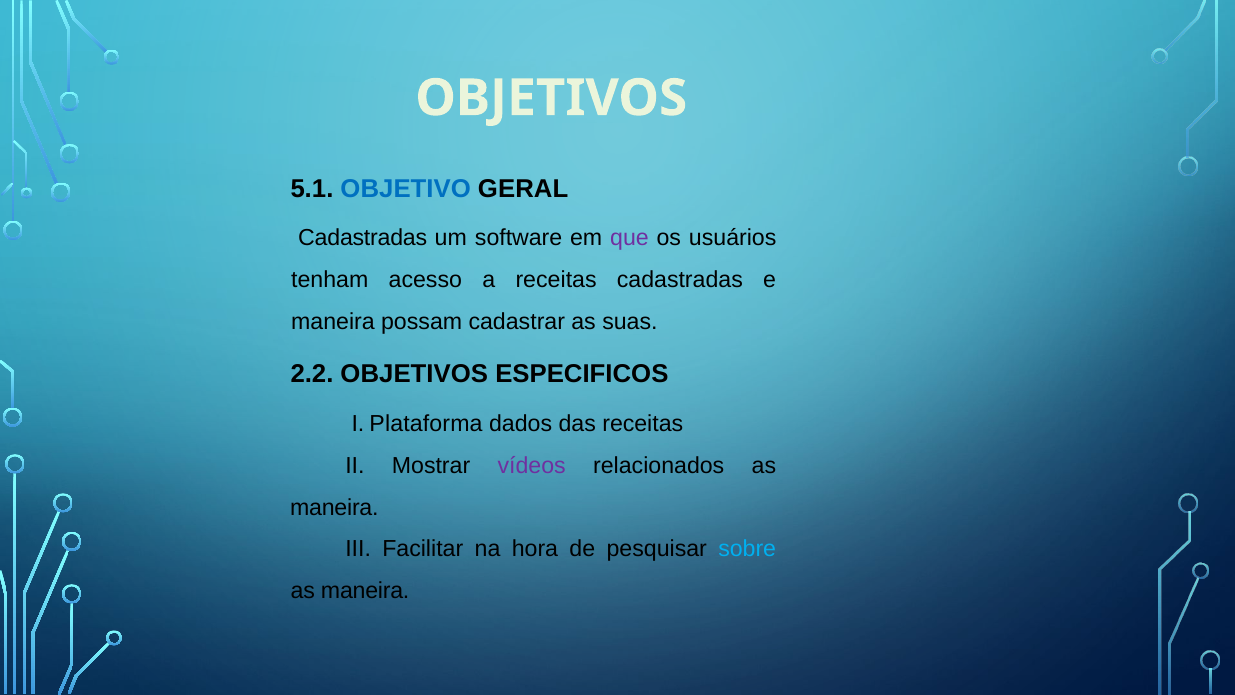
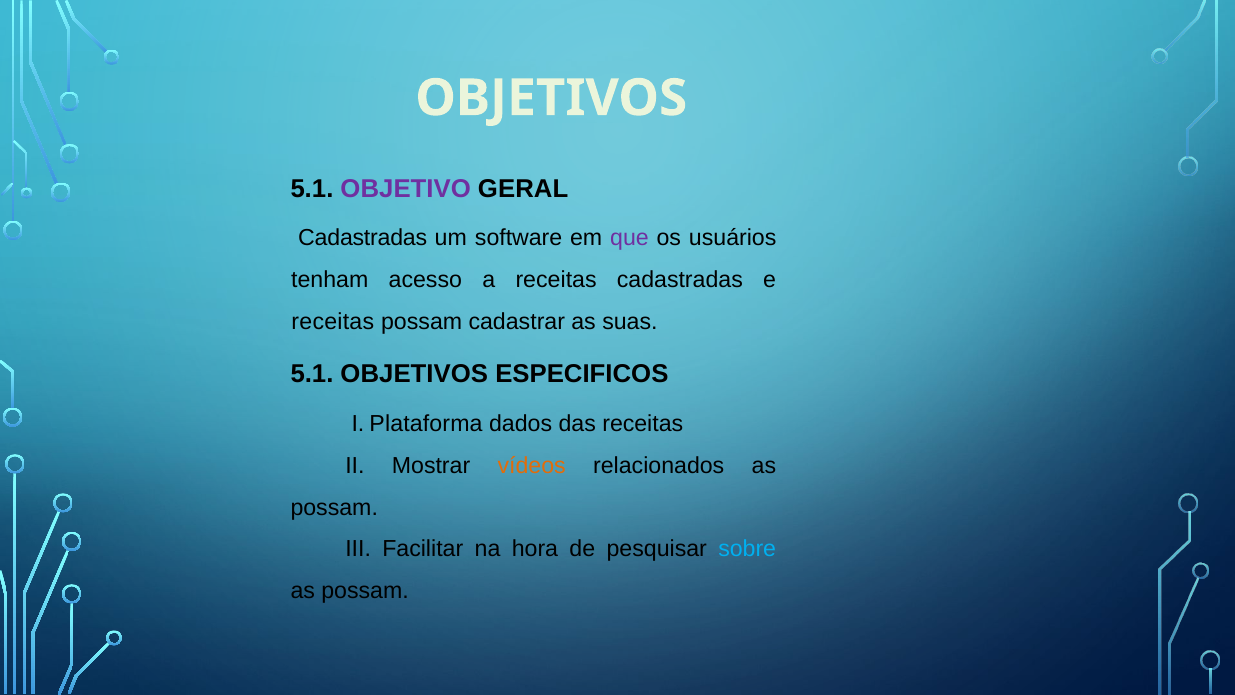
OBJETIVO colour: blue -> purple (406, 188)
maneira: maneira -> receitas (333, 321)
2.2: 2.2 -> 5.1 (312, 374)
vídeos colour: purple -> orange (532, 466)
maneira: maneira -> possam (334, 507)
maneira: maneira -> possam (365, 591)
